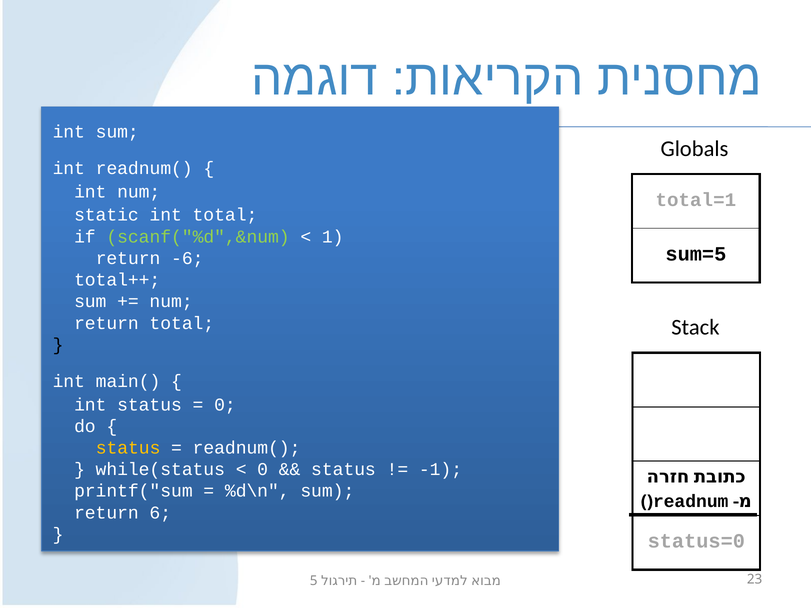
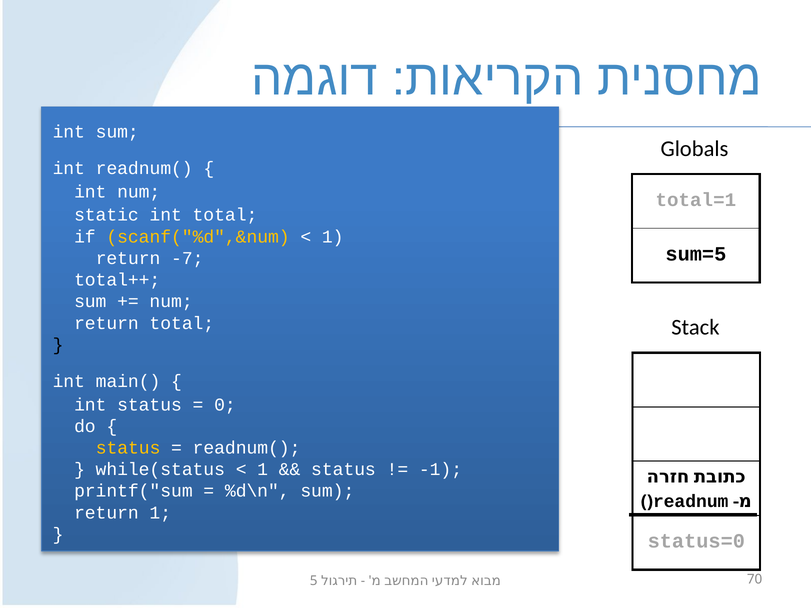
scanf("%d",&num colour: light green -> yellow (198, 237)
-6: -6 -> -7 (187, 258)
0: 0 -> 1 (263, 470)
return 6: 6 -> 1 (160, 513)
23: 23 -> 70 (755, 580)
